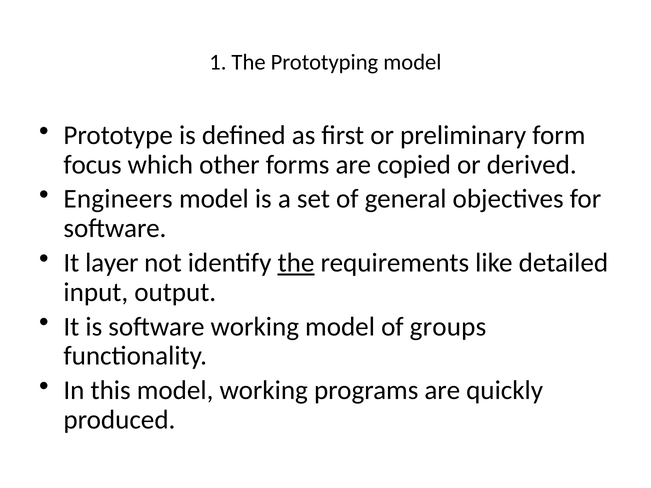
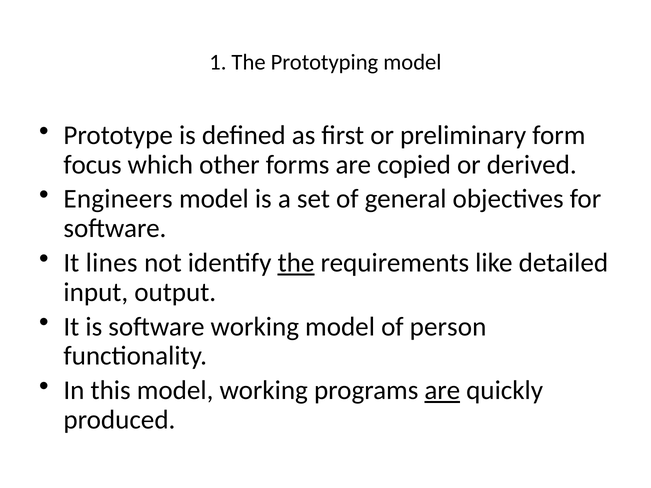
layer: layer -> lines (112, 263)
groups: groups -> person (448, 327)
are underline: none -> present (442, 391)
